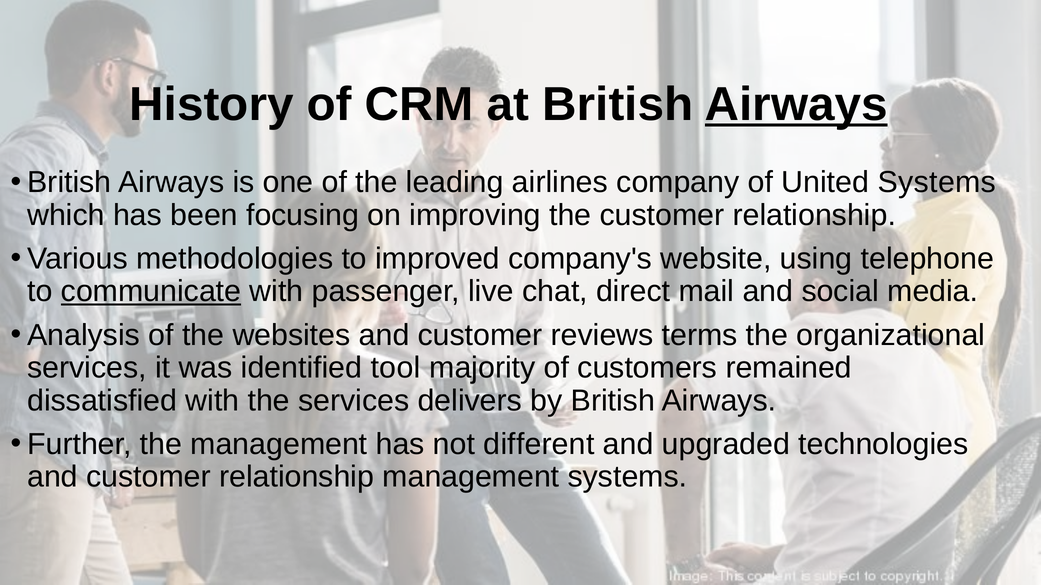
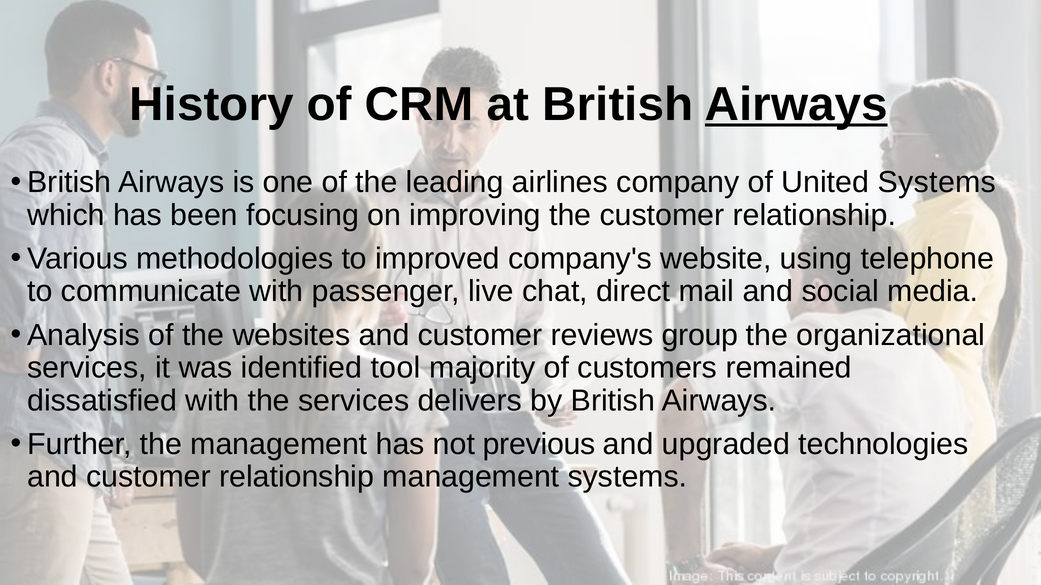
communicate underline: present -> none (151, 292)
terms: terms -> group (700, 335)
different: different -> previous (539, 445)
